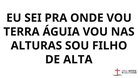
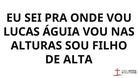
TERRA: TERRA -> LUCAS (22, 32)
